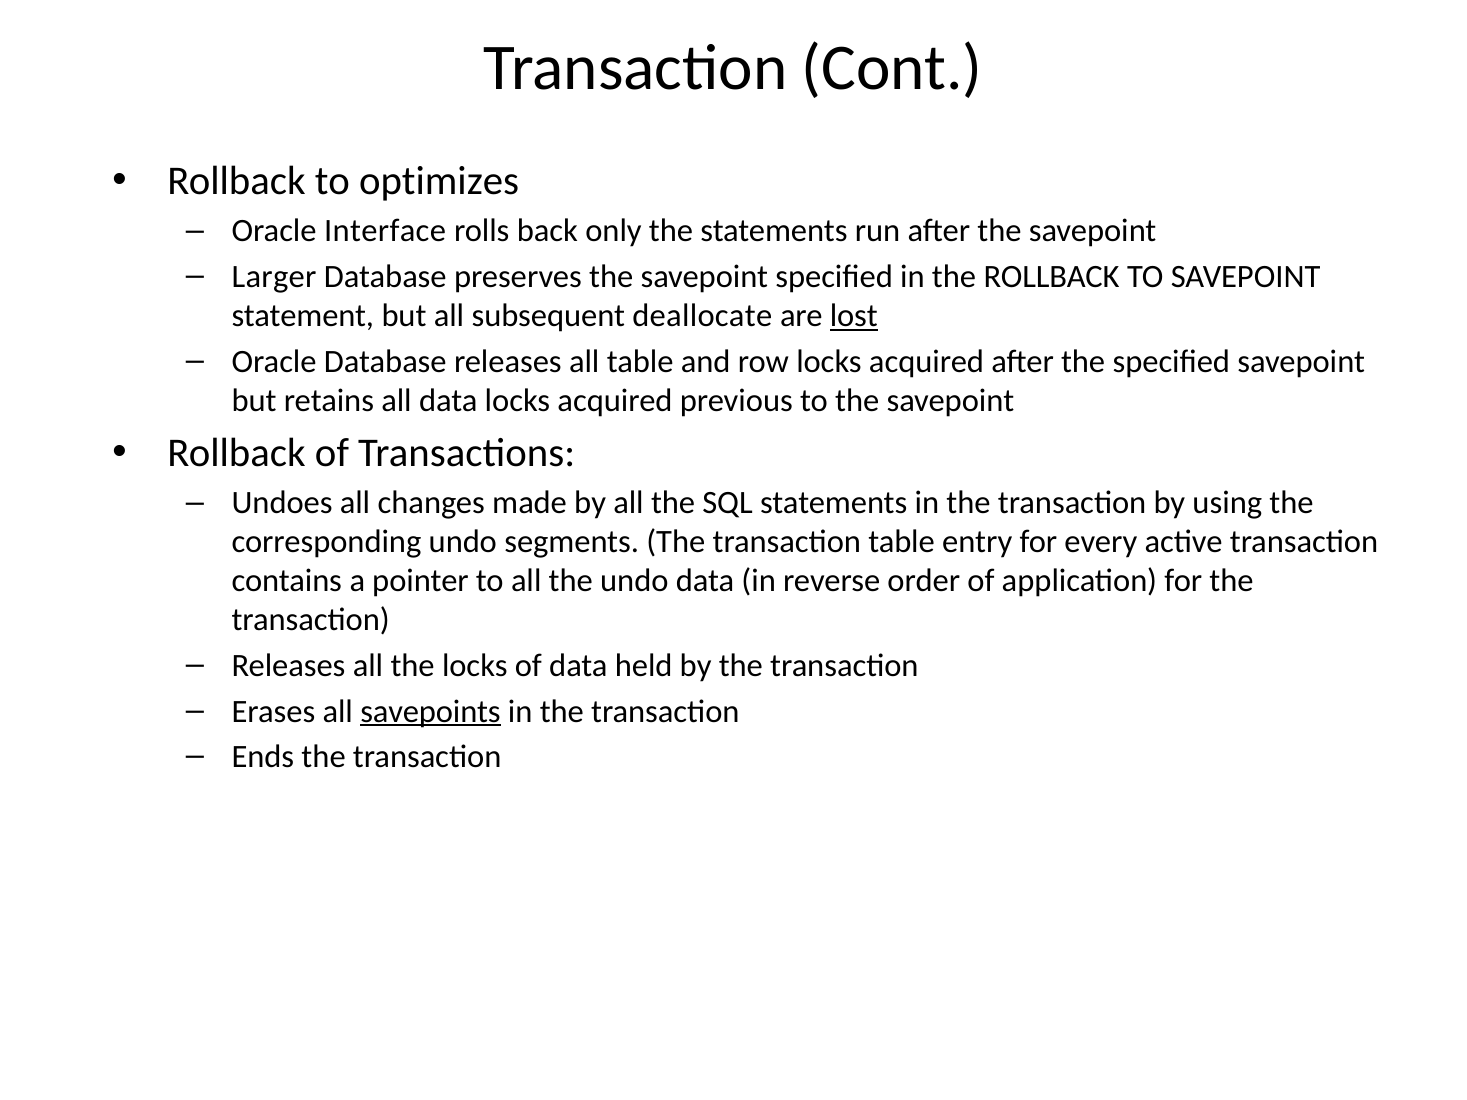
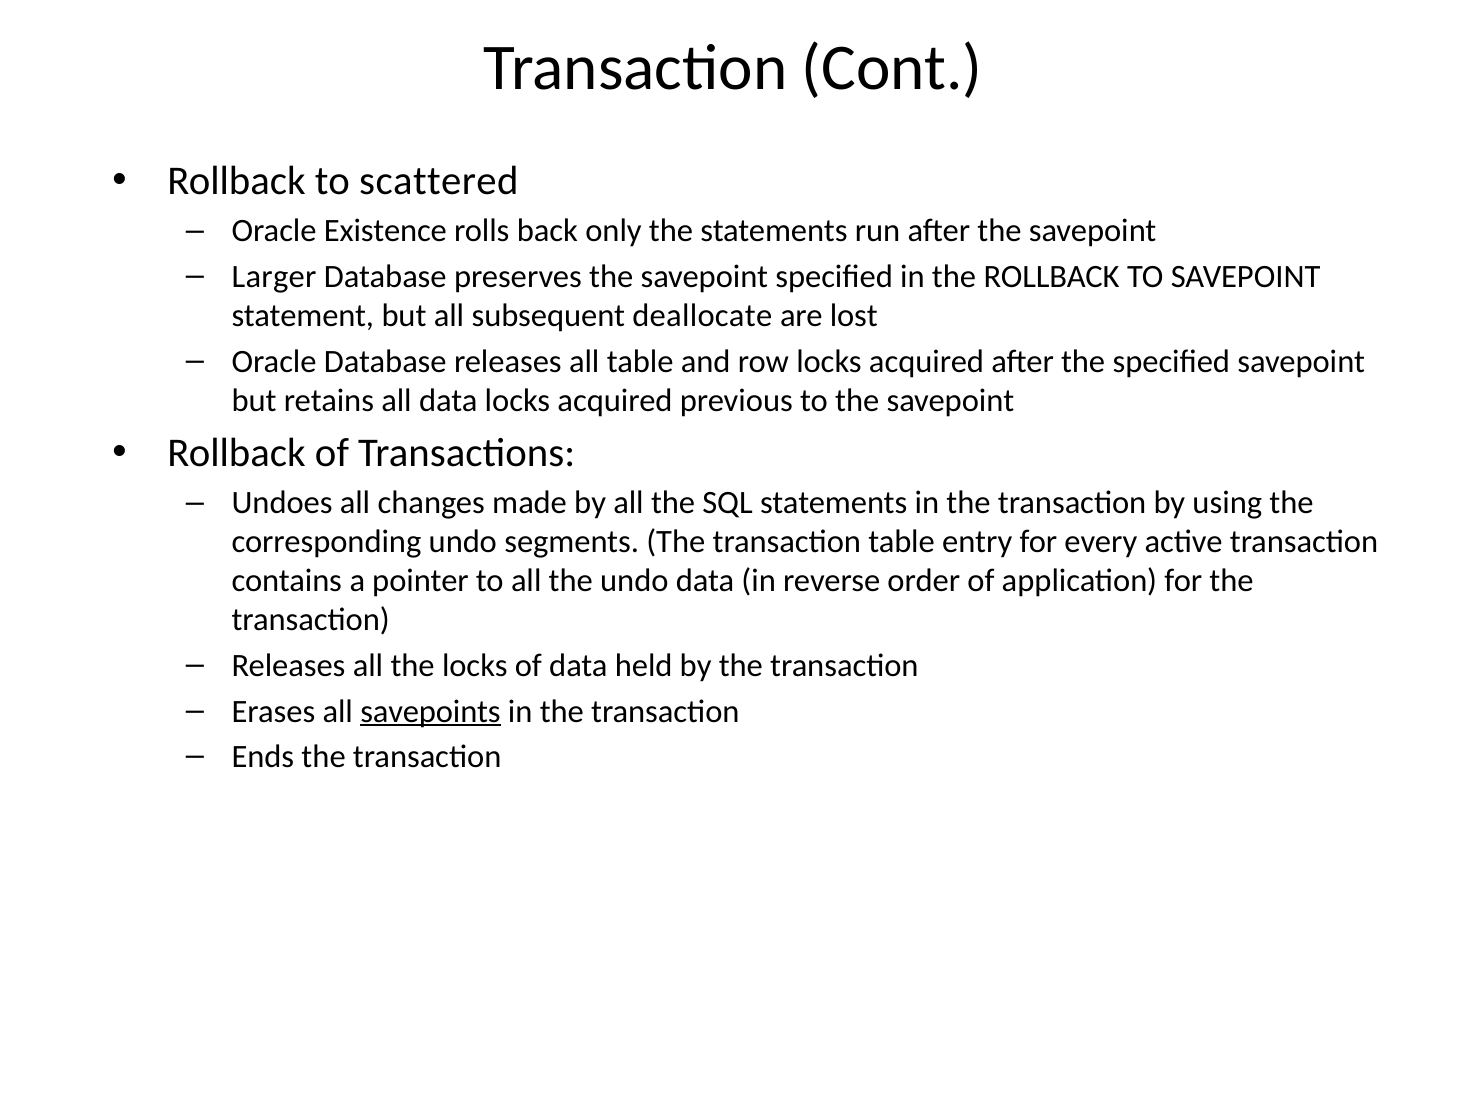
optimizes: optimizes -> scattered (439, 181)
Interface: Interface -> Existence (385, 231)
lost underline: present -> none (854, 316)
